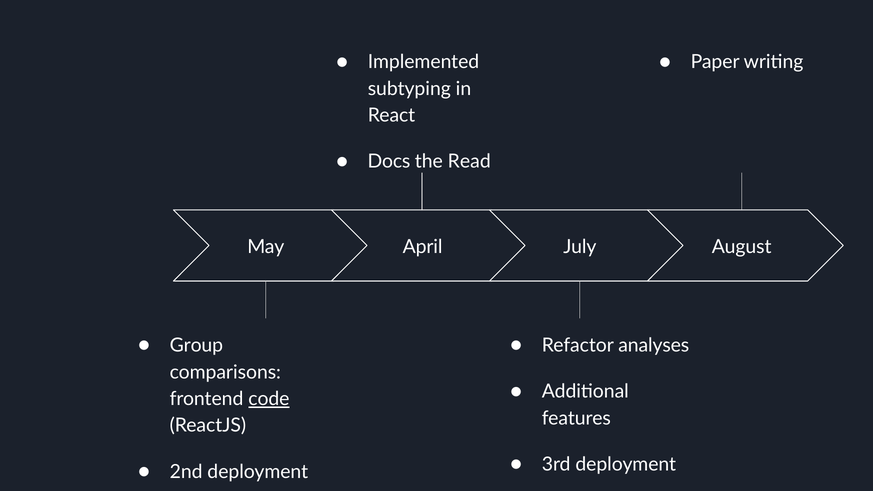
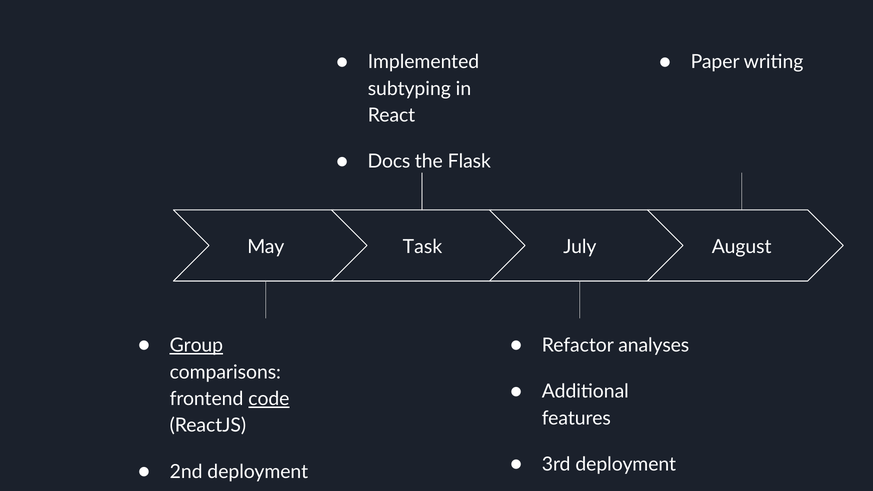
Read: Read -> Flask (469, 162)
April: April -> Task (422, 247)
Group underline: none -> present (196, 345)
